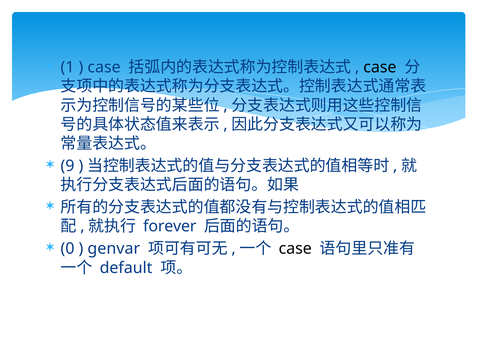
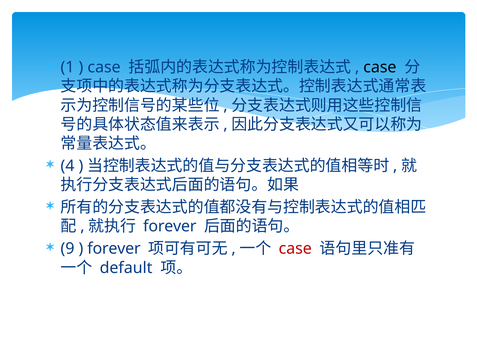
9: 9 -> 4 (68, 166)
0: 0 -> 9 (68, 248)
genvar: genvar -> forever (114, 248)
case colour: black -> red (295, 248)
